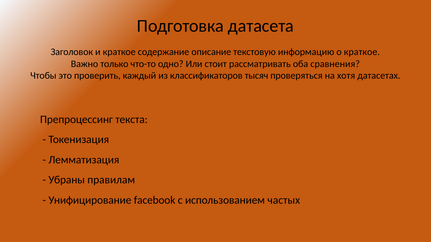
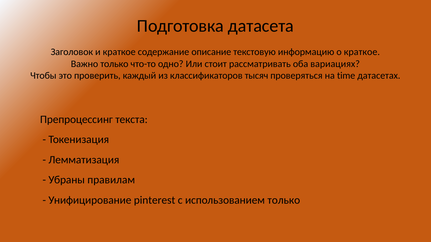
сравнения: сравнения -> вариациях (335, 64)
хотя: хотя -> time (346, 76)
facebook: facebook -> pinterest (155, 200)
использованием частых: частых -> только (284, 200)
